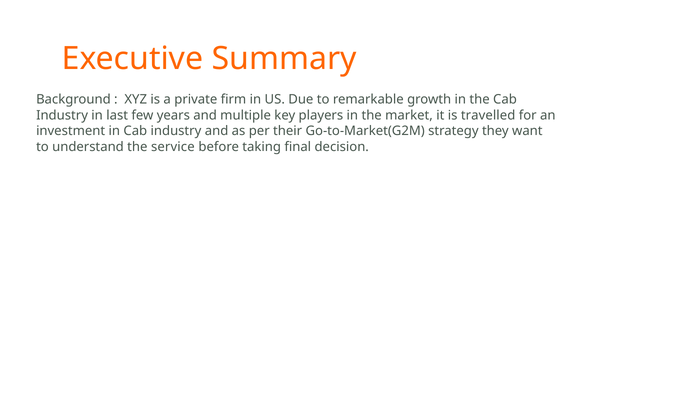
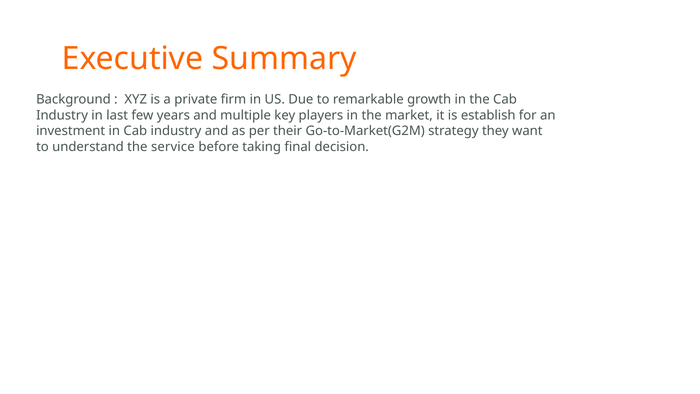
travelled: travelled -> establish (488, 115)
